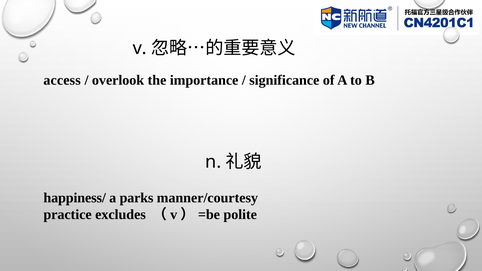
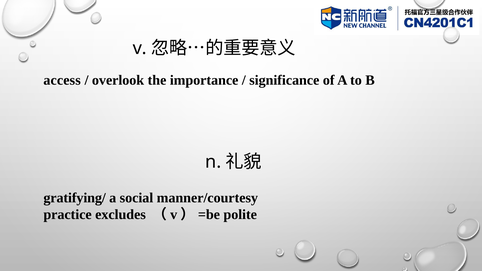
happiness/: happiness/ -> gratifying/ (75, 198)
parks: parks -> social (136, 198)
